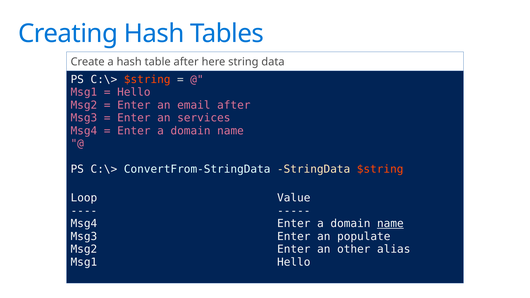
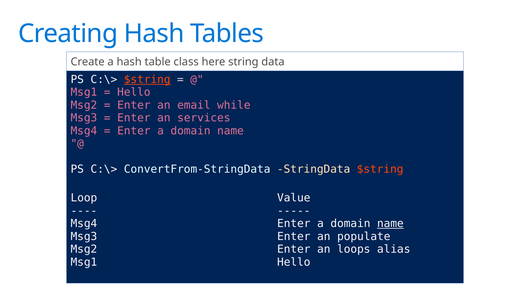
table after: after -> class (186, 62)
$string underline: none -> present (147, 79)
email after: after -> while (234, 105)
other: other -> loops (354, 249)
